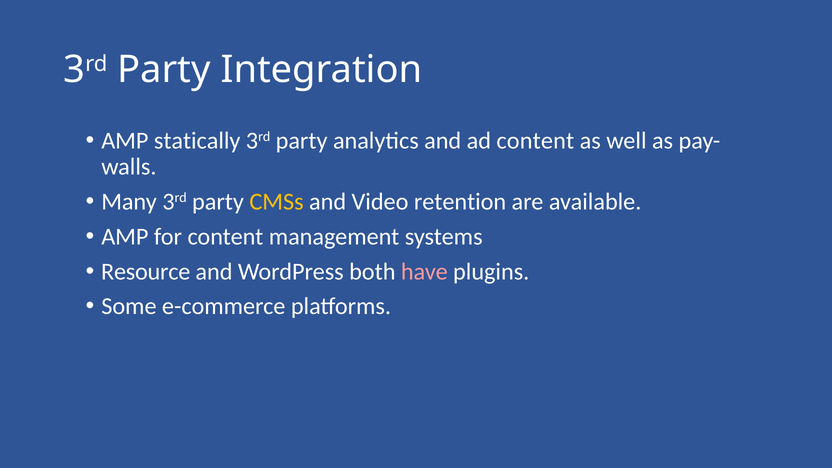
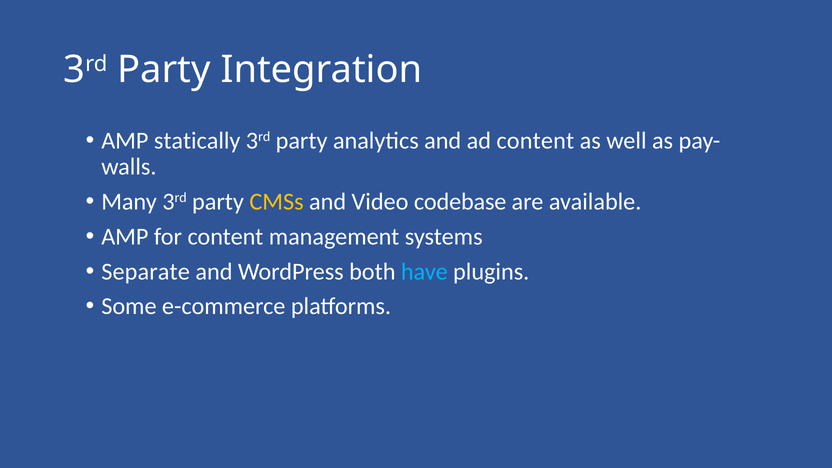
retention: retention -> codebase (460, 202)
Resource: Resource -> Separate (146, 272)
have colour: pink -> light blue (424, 272)
